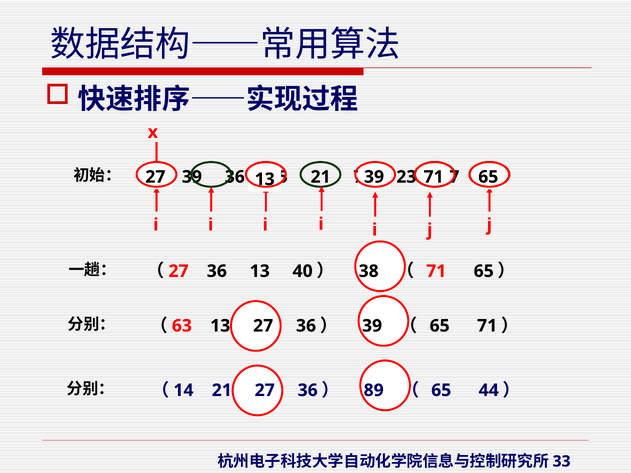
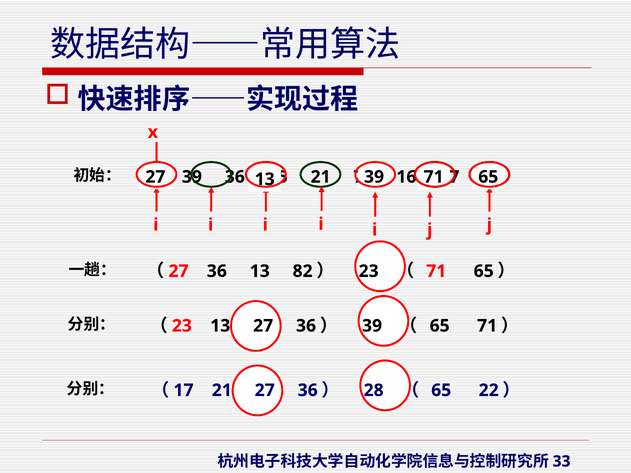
23: 23 -> 16 (406, 177)
40: 40 -> 82 (303, 271)
38: 38 -> 23 (369, 271)
63: 63 -> 23 (182, 326)
14: 14 -> 17 (184, 391)
89: 89 -> 28 (374, 391)
44: 44 -> 22 (489, 391)
